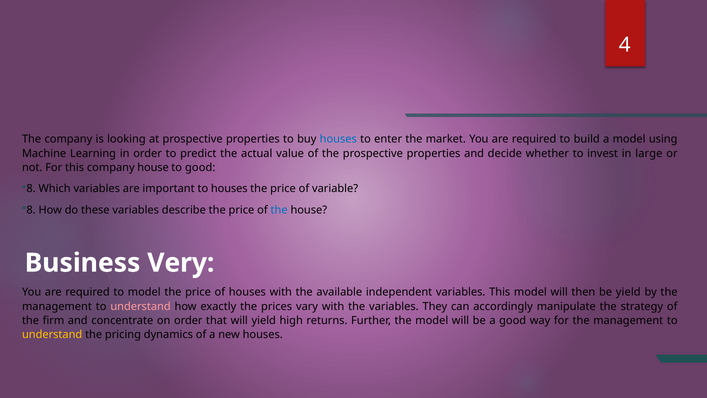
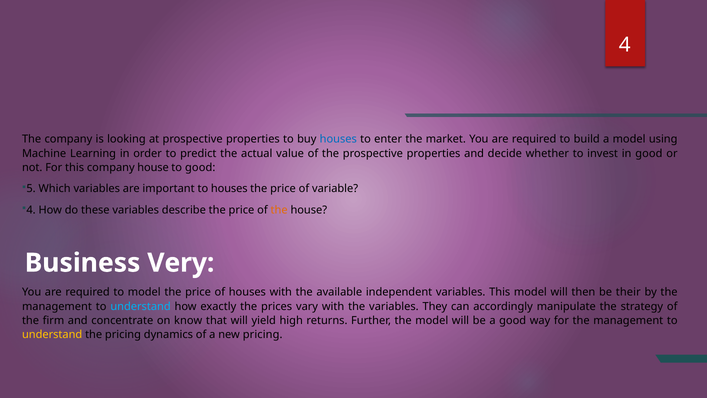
in large: large -> good (649, 153)
8: 8 -> 5 (31, 189)
8: 8 -> 4 (31, 210)
the colour: blue -> orange (279, 210)
be yield: yield -> their (628, 292)
understand colour: pink -> light blue (141, 306)
on order: order -> know (188, 320)
new houses: houses -> pricing (263, 335)
